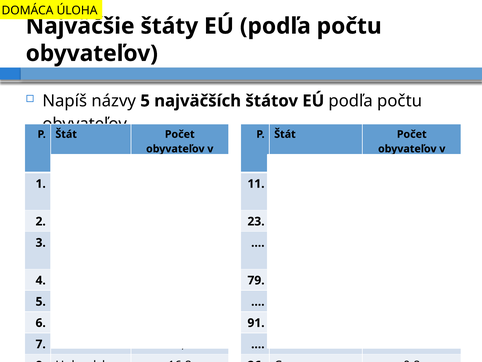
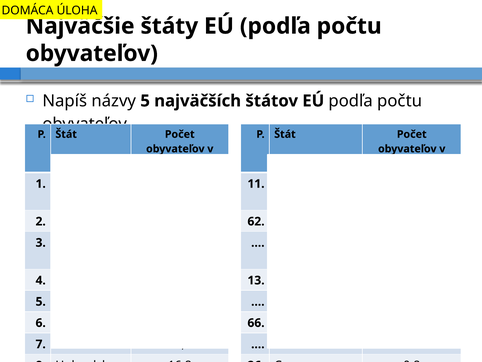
23: 23 -> 62 (256, 221)
79: 79 -> 13 (256, 280)
91: 91 -> 66 (256, 323)
